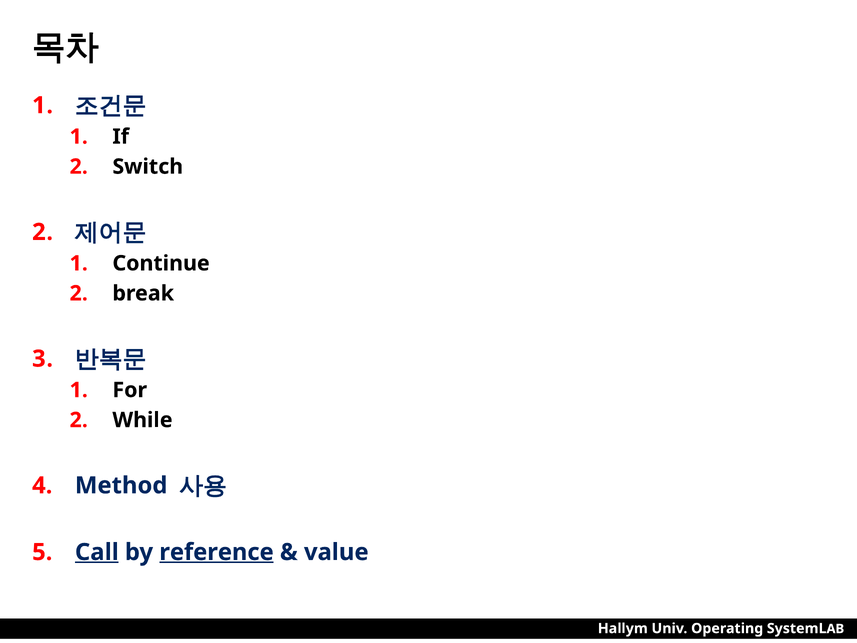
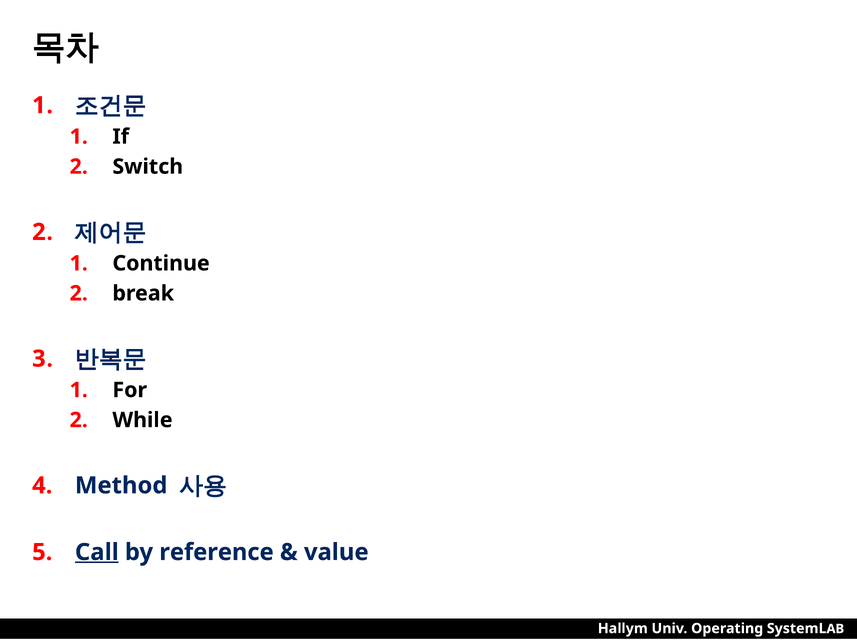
reference underline: present -> none (217, 552)
